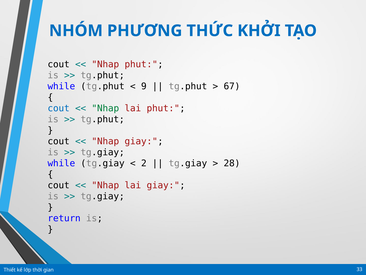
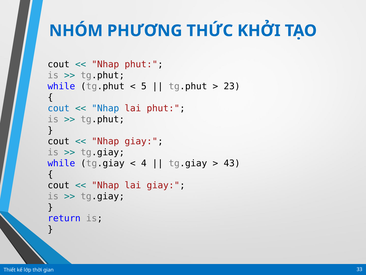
9: 9 -> 5 (144, 86)
67: 67 -> 23 (232, 86)
Nhap colour: green -> blue (105, 108)
2: 2 -> 4 (144, 163)
28: 28 -> 43 (232, 163)
